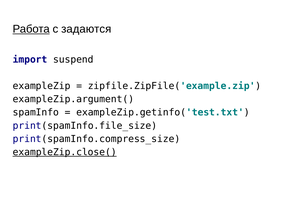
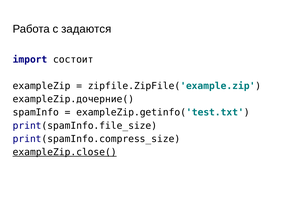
Работа underline: present -> none (31, 29)
suspend: suspend -> состоит (73, 59)
exampleZip.argument(: exampleZip.argument( -> exampleZip.дочерние( (73, 99)
